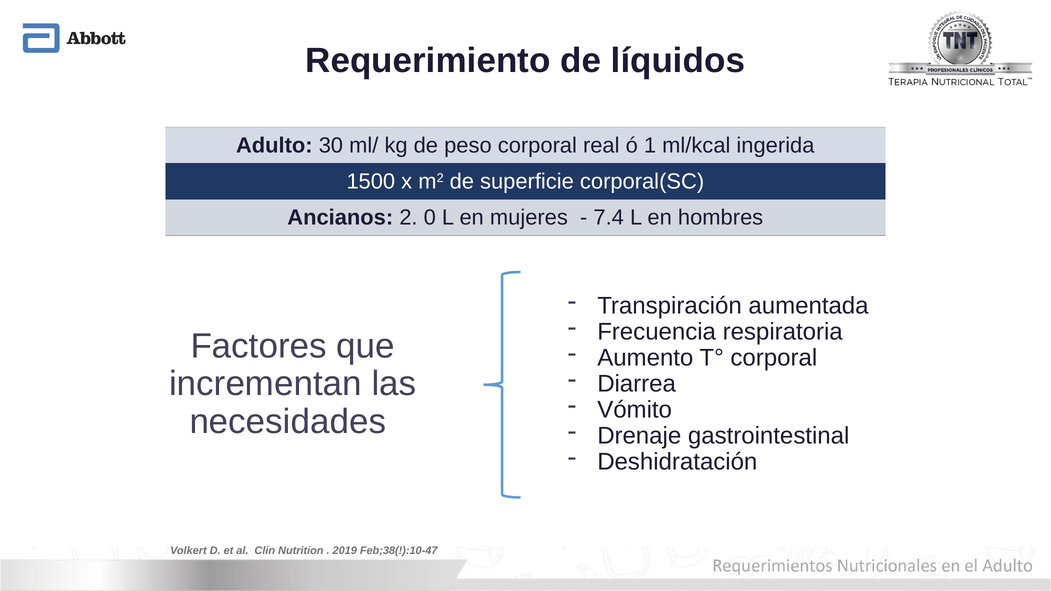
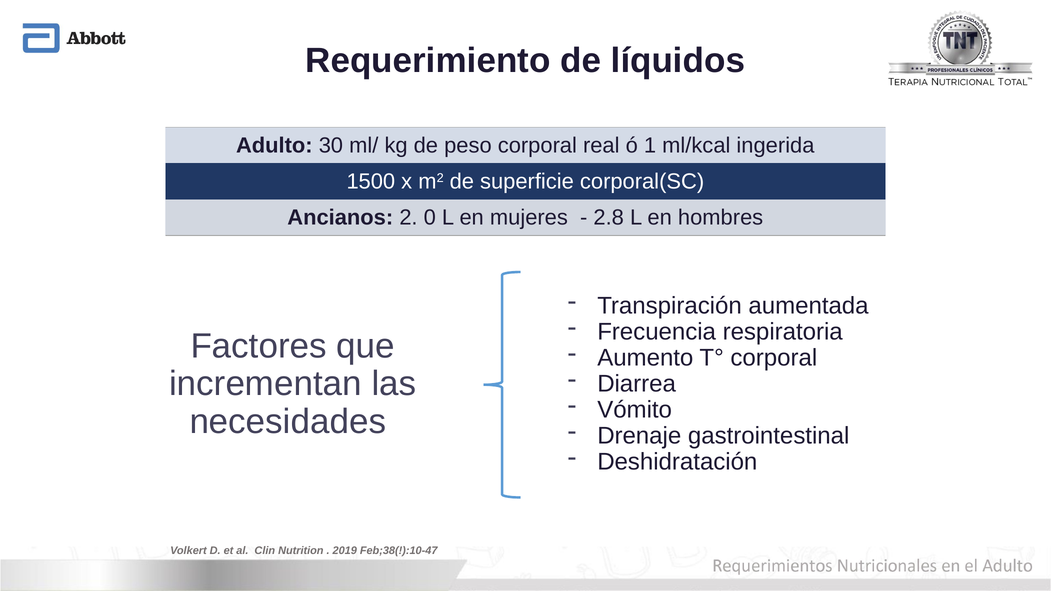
7.4: 7.4 -> 2.8 (609, 218)
